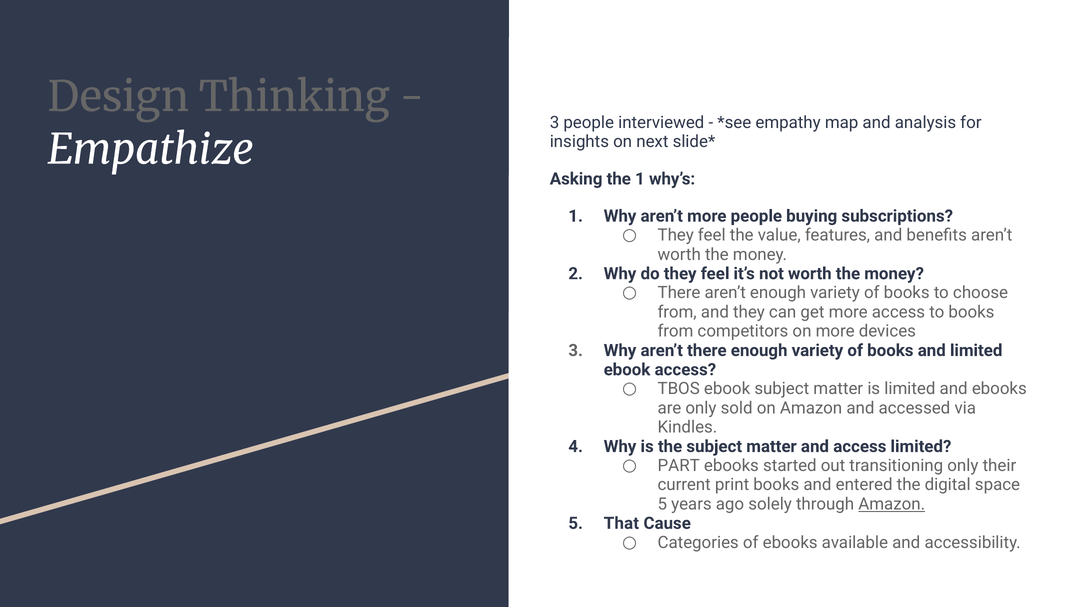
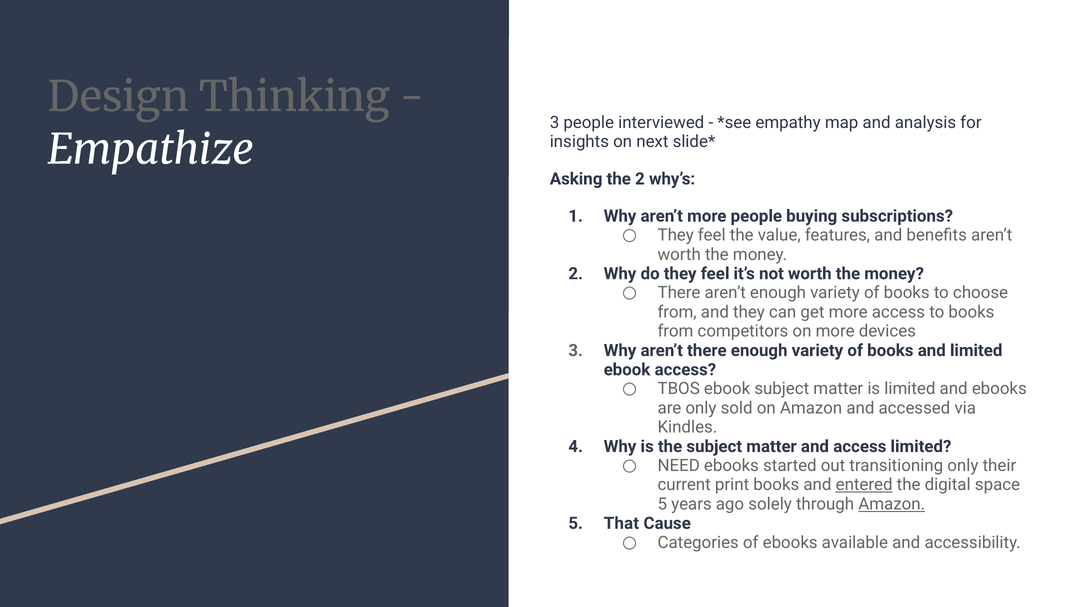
the 1: 1 -> 2 (640, 179)
PART: PART -> NEED (679, 465)
entered underline: none -> present (864, 484)
